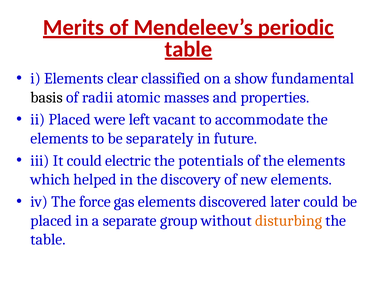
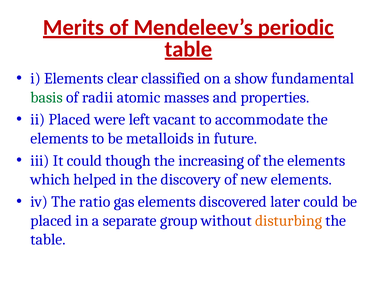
basis colour: black -> green (47, 97)
separately: separately -> metalloids (160, 138)
electric: electric -> though (128, 160)
potentials: potentials -> increasing (211, 160)
force: force -> ratio (95, 202)
